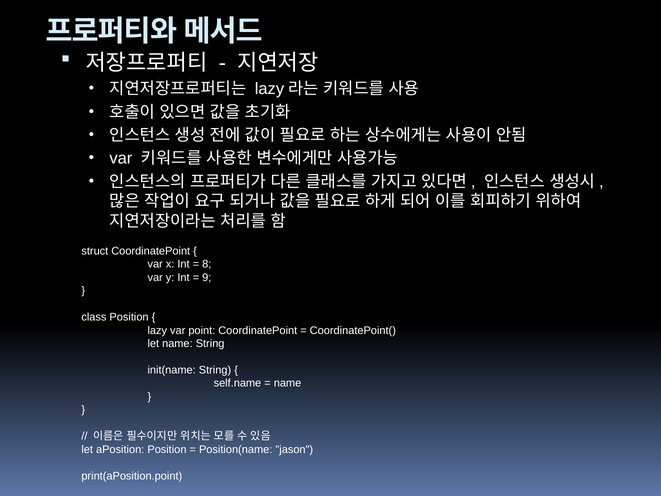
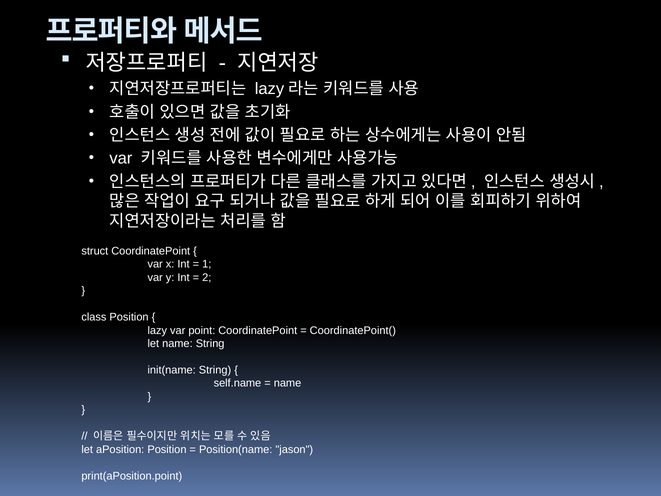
8: 8 -> 1 (207, 264)
9: 9 -> 2 (207, 277)
